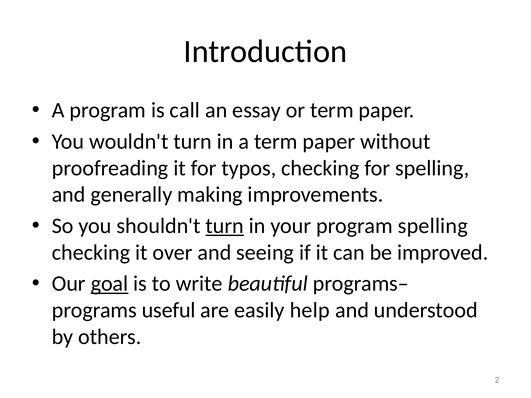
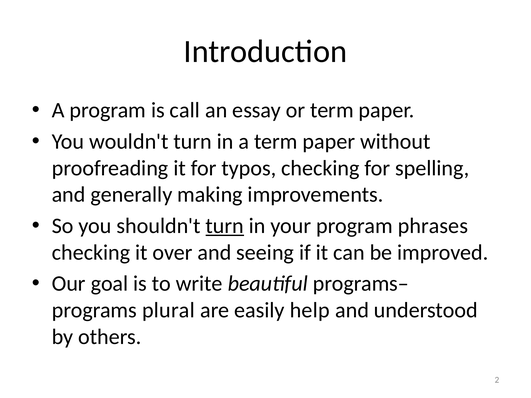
program spelling: spelling -> phrases (433, 226)
goal underline: present -> none (109, 284)
useful: useful -> plural (168, 310)
